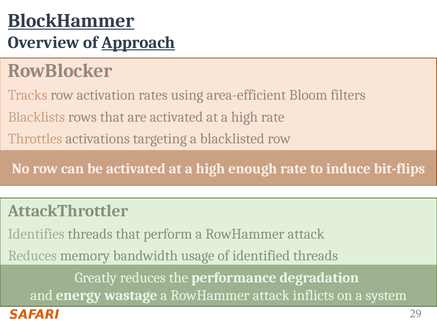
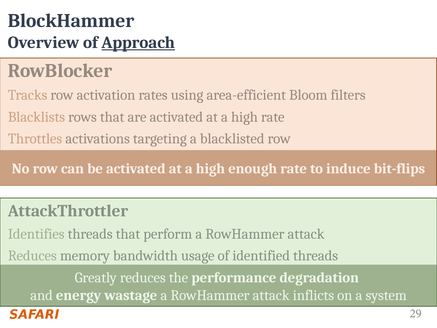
BlockHammer underline: present -> none (71, 21)
